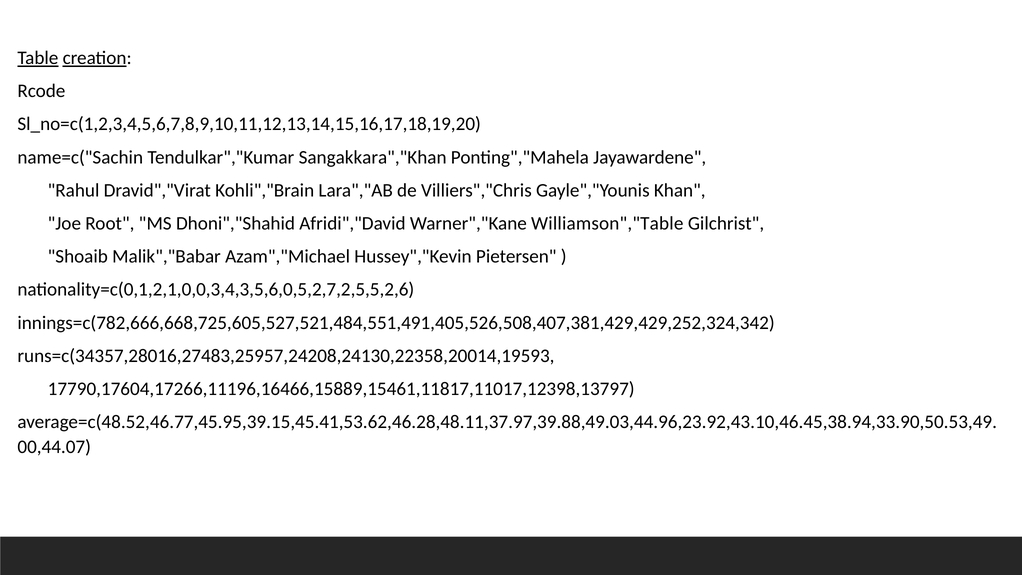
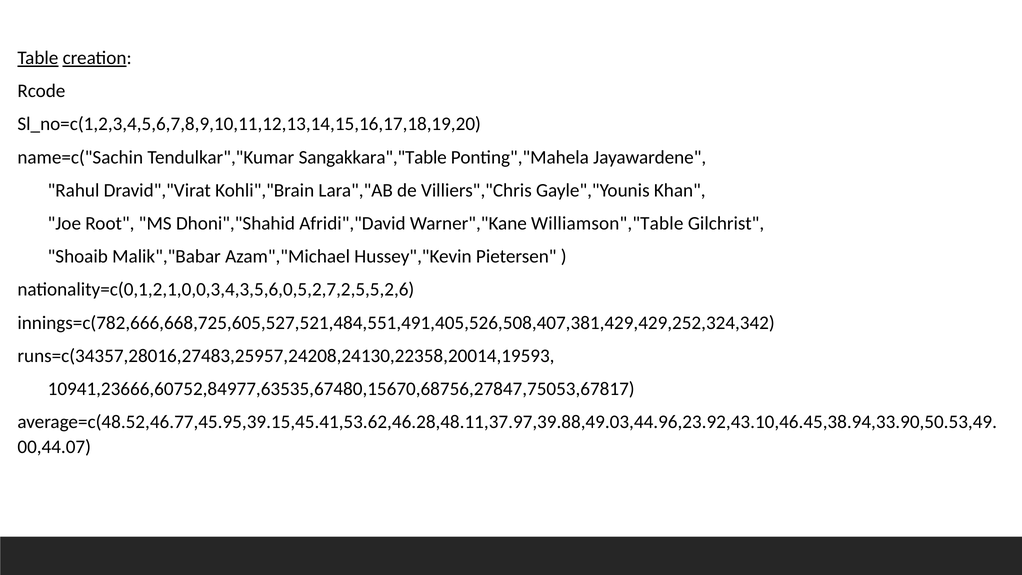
Sangakkara","Khan: Sangakkara","Khan -> Sangakkara","Table (373, 157)
17790,17604,17266,11196,16466,15889,15461,11817,11017,12398,13797: 17790,17604,17266,11196,16466,15889,15461,11817,11017,12398,13797 -> 10941,23666,60752,84977,63535,67480,15670,68756,27847,75053,67817 (341, 389)
